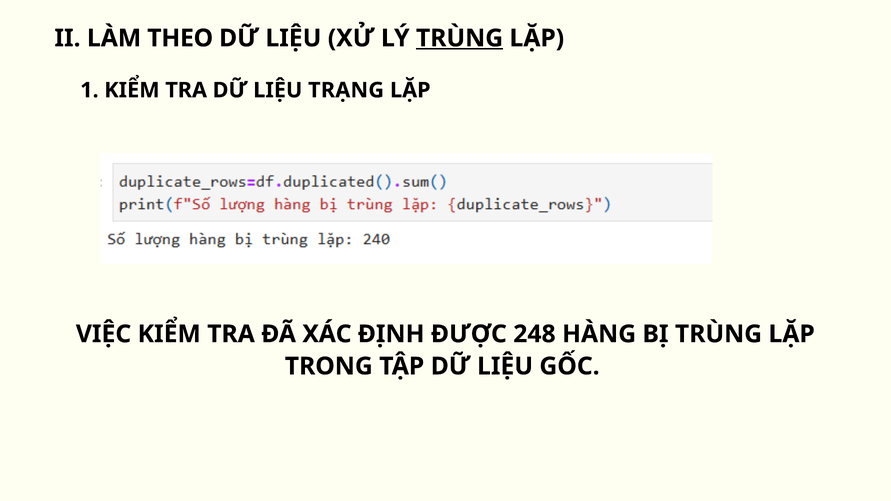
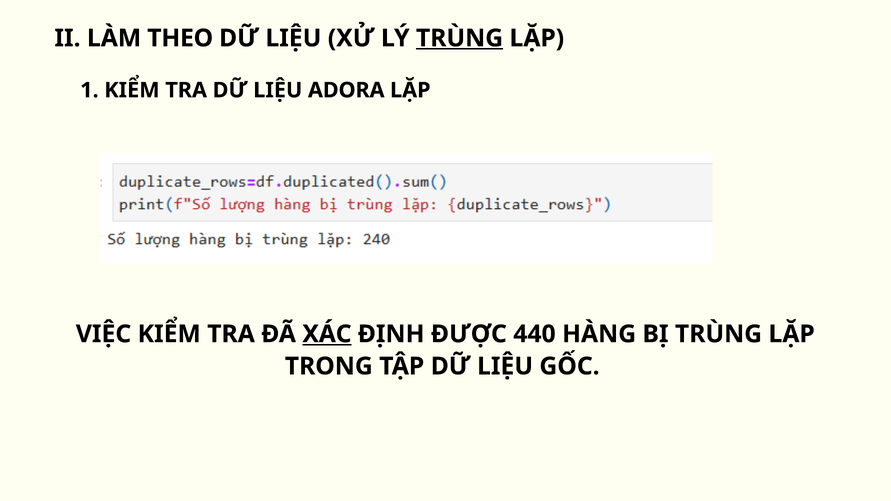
TRẠNG: TRẠNG -> ADORA (346, 90)
XÁC underline: none -> present (327, 334)
248: 248 -> 440 (534, 334)
